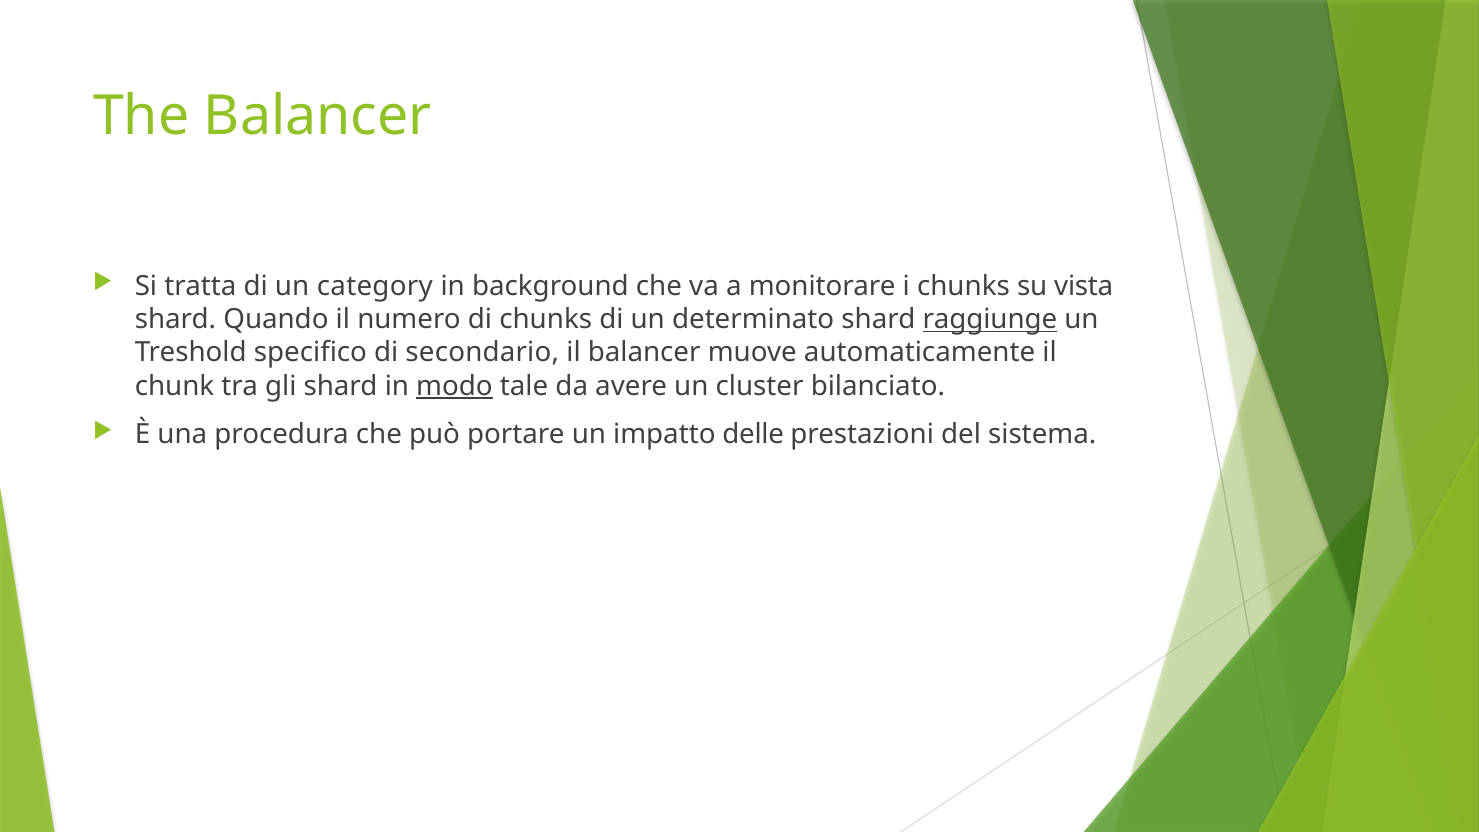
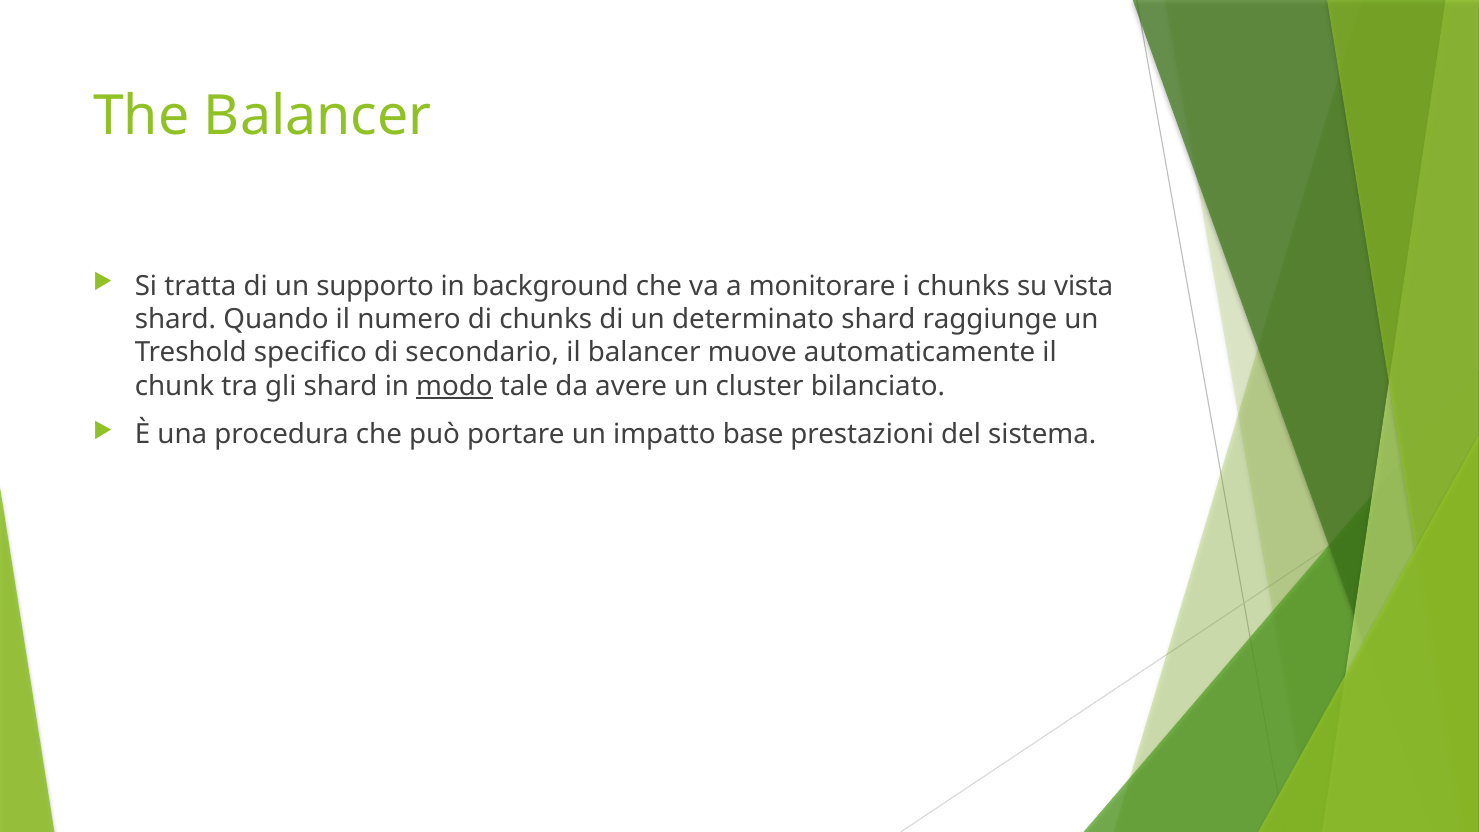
category: category -> supporto (375, 286)
raggiunge underline: present -> none (990, 320)
delle: delle -> base (753, 435)
